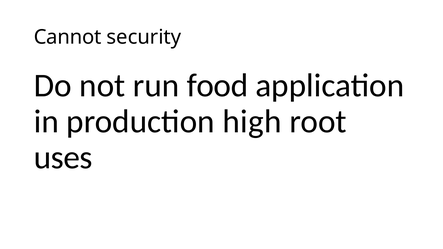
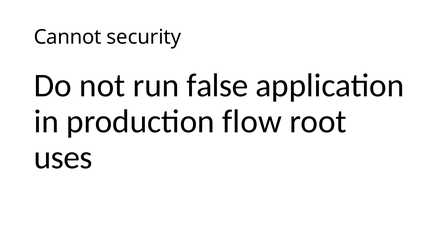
food: food -> false (217, 86)
high: high -> flow (252, 122)
